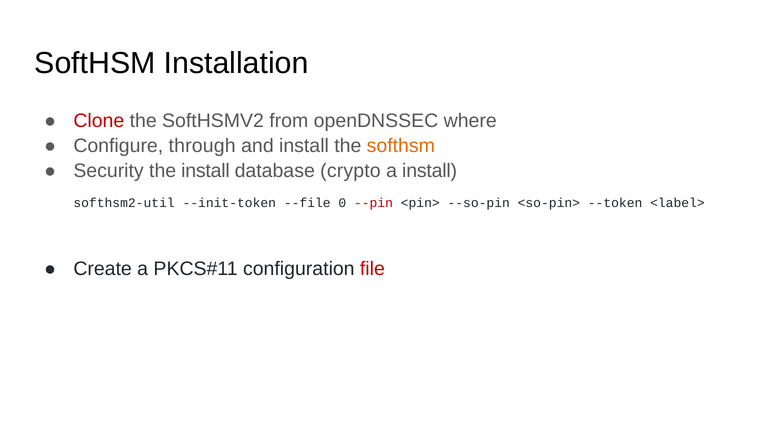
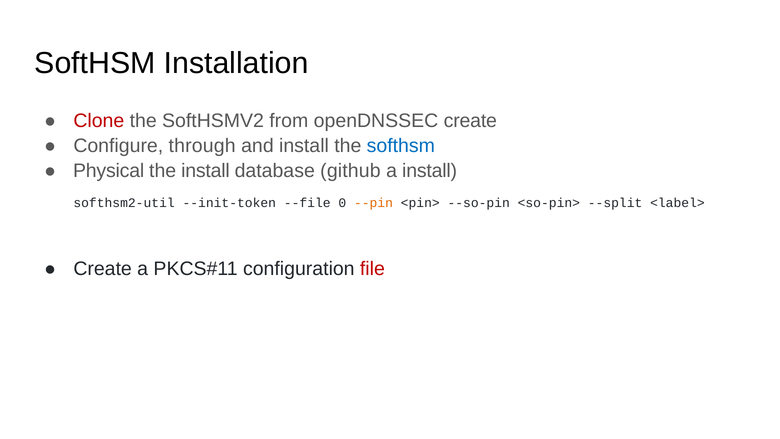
openDNSSEC where: where -> create (470, 121)
softhsm colour: orange -> blue (401, 146)
Security: Security -> Physical (109, 171)
crypto: crypto -> github (350, 171)
--pin colour: red -> orange (373, 203)
--token: --token -> --split (615, 203)
